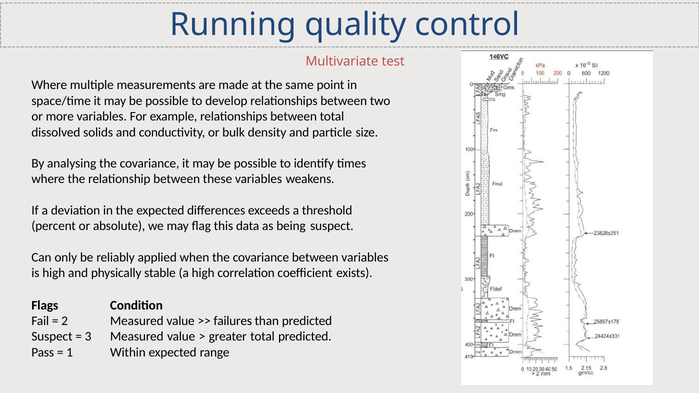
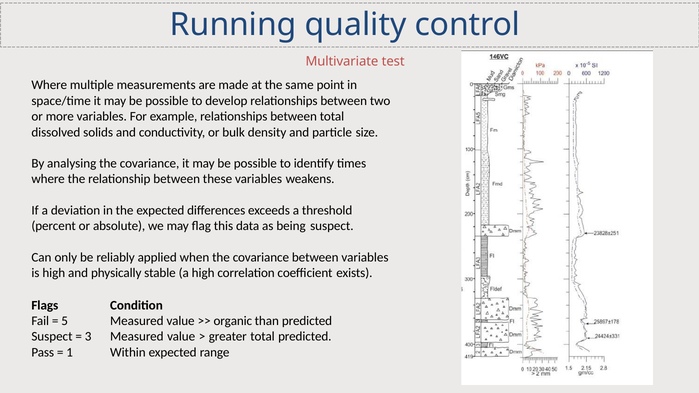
2: 2 -> 5 (65, 321)
failures: failures -> organic (233, 321)
